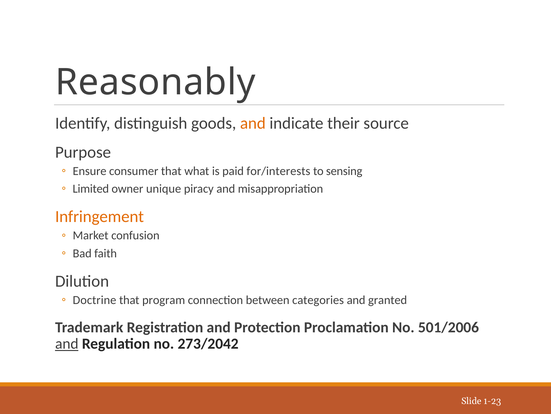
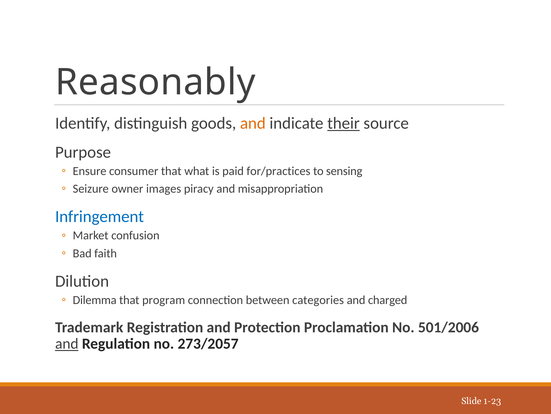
their underline: none -> present (344, 123)
for/interests: for/interests -> for/practices (278, 171)
Limited: Limited -> Seizure (91, 188)
unique: unique -> images (164, 188)
Infringement colour: orange -> blue (100, 216)
Doctrine: Doctrine -> Dilemma (95, 300)
granted: granted -> charged (388, 300)
273/2042: 273/2042 -> 273/2057 (208, 343)
